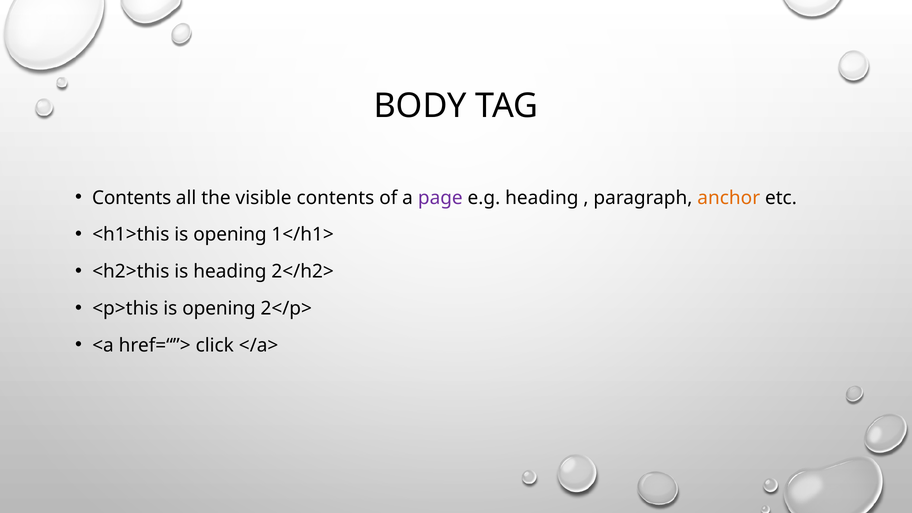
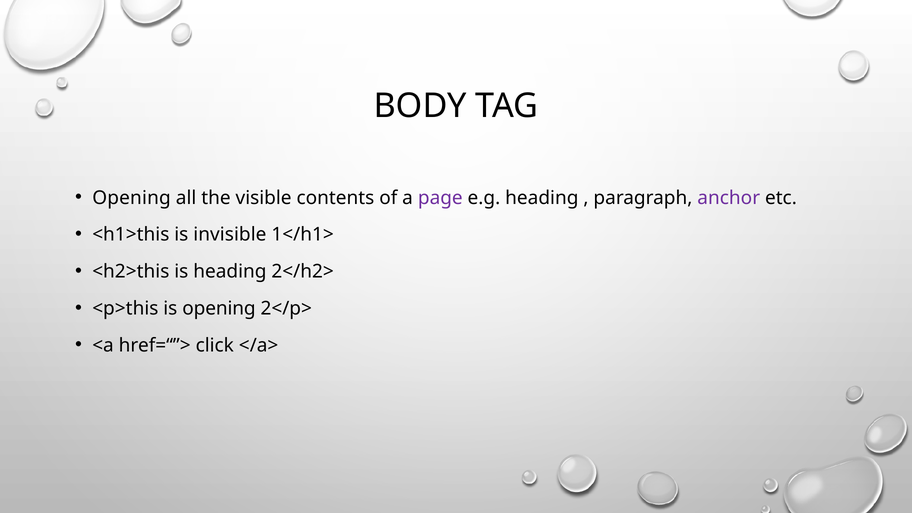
Contents: Contents -> Opening (132, 198)
anchor colour: orange -> purple (729, 198)
<h1>this is opening: opening -> invisible (230, 235)
